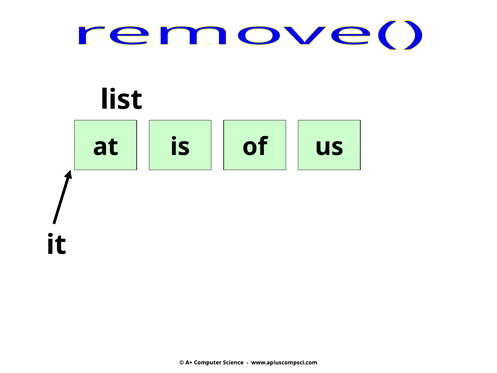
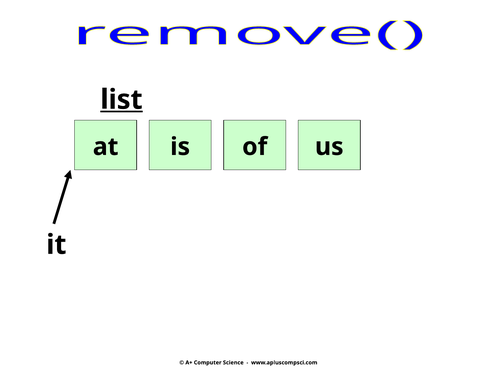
list underline: none -> present (121, 100)
